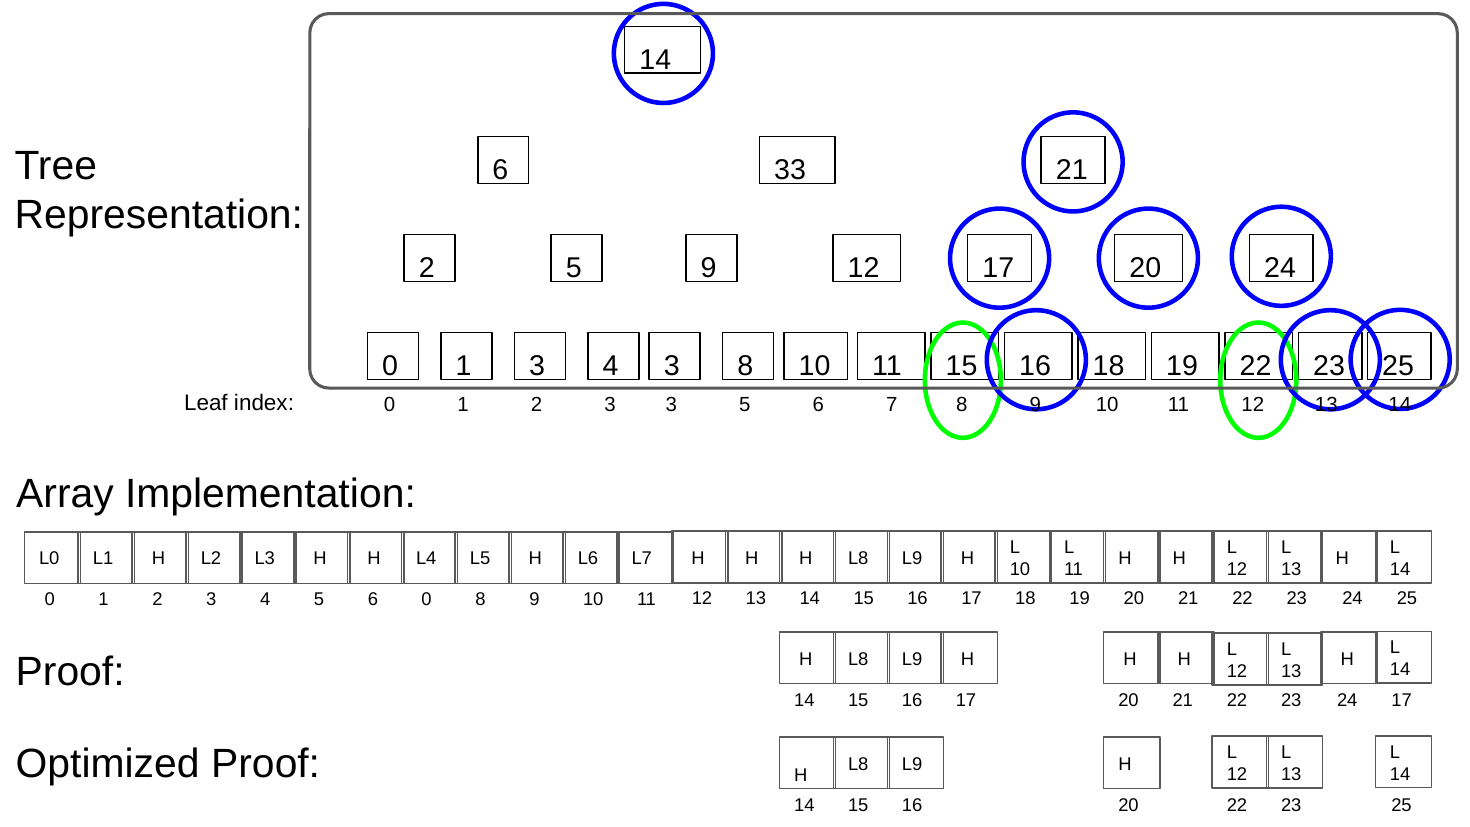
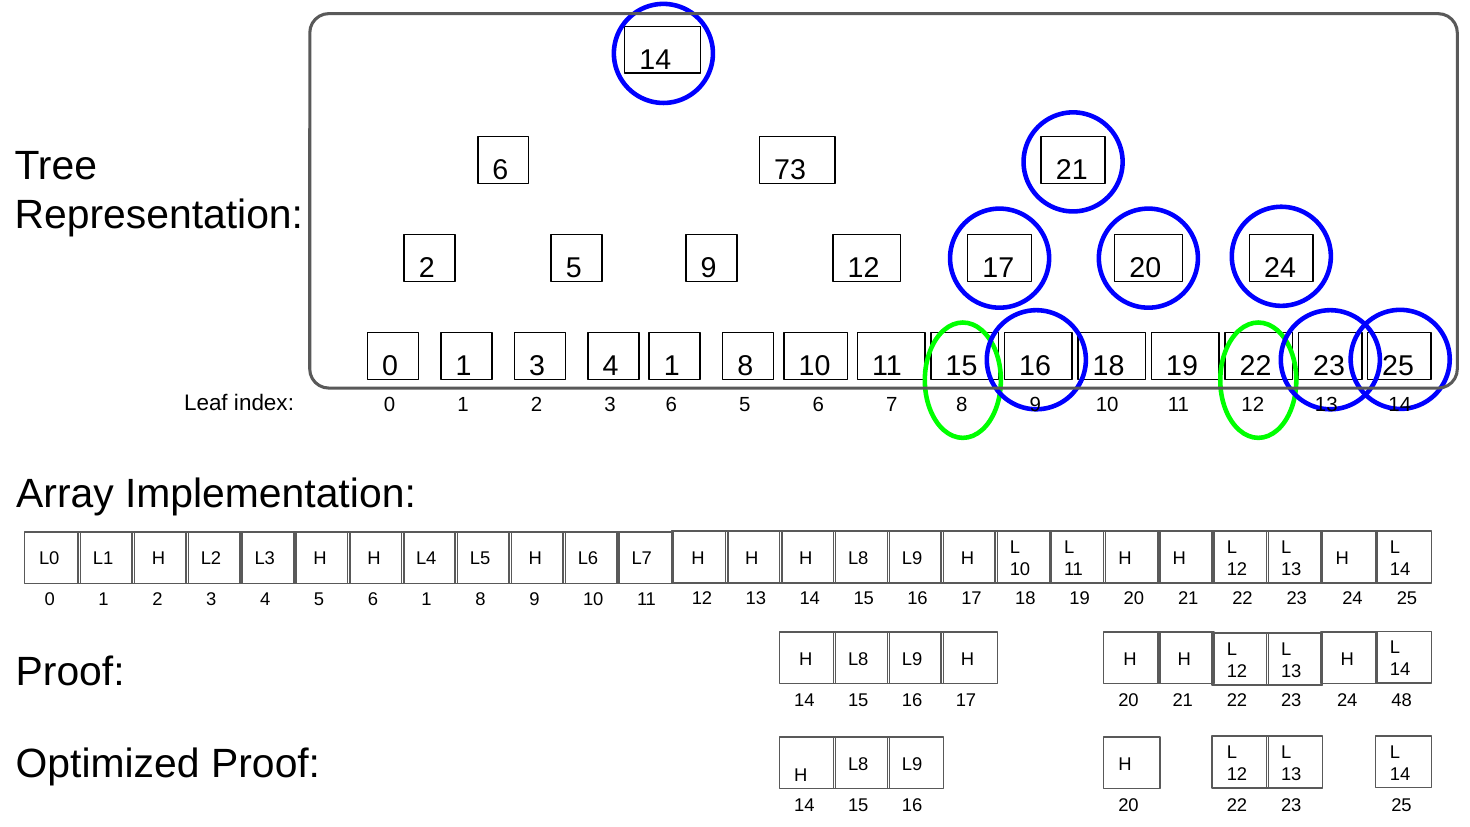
33: 33 -> 73 (790, 170)
4 3: 3 -> 1 (672, 366)
3 3: 3 -> 6 (671, 405)
6 0: 0 -> 1 (427, 599)
24 17: 17 -> 48 (1402, 701)
